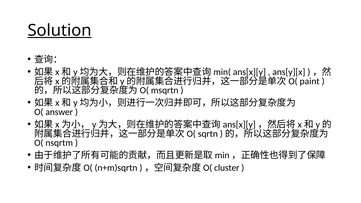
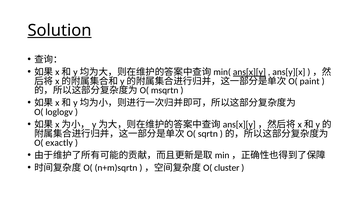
ans[x][y underline: none -> present (249, 72)
answer: answer -> loglogv (59, 112)
nsqrtm: nsqrtm -> exactly (59, 143)
